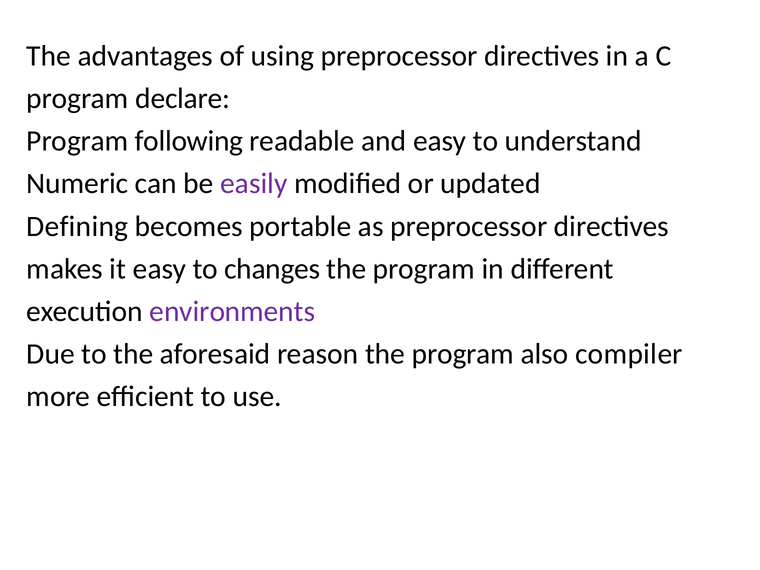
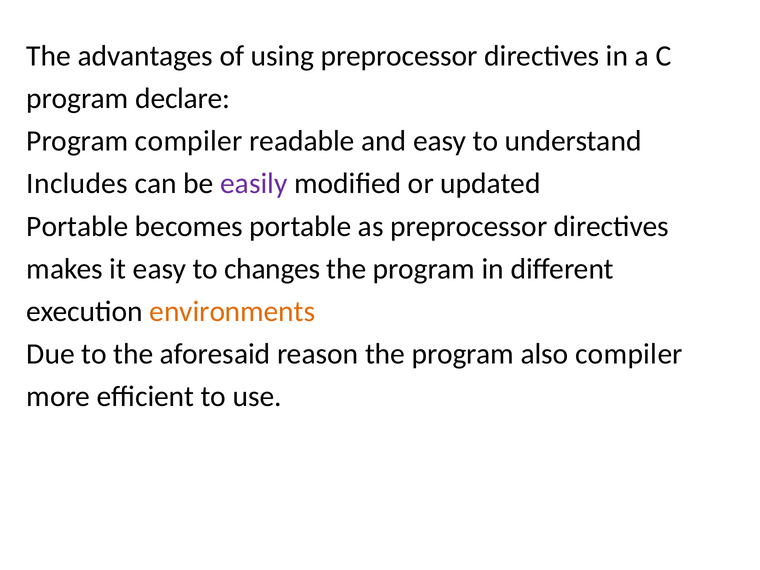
Program following: following -> compiler (189, 141)
Numeric: Numeric -> Includes (77, 184)
Defining: Defining -> Portable (77, 226)
environments colour: purple -> orange (232, 311)
